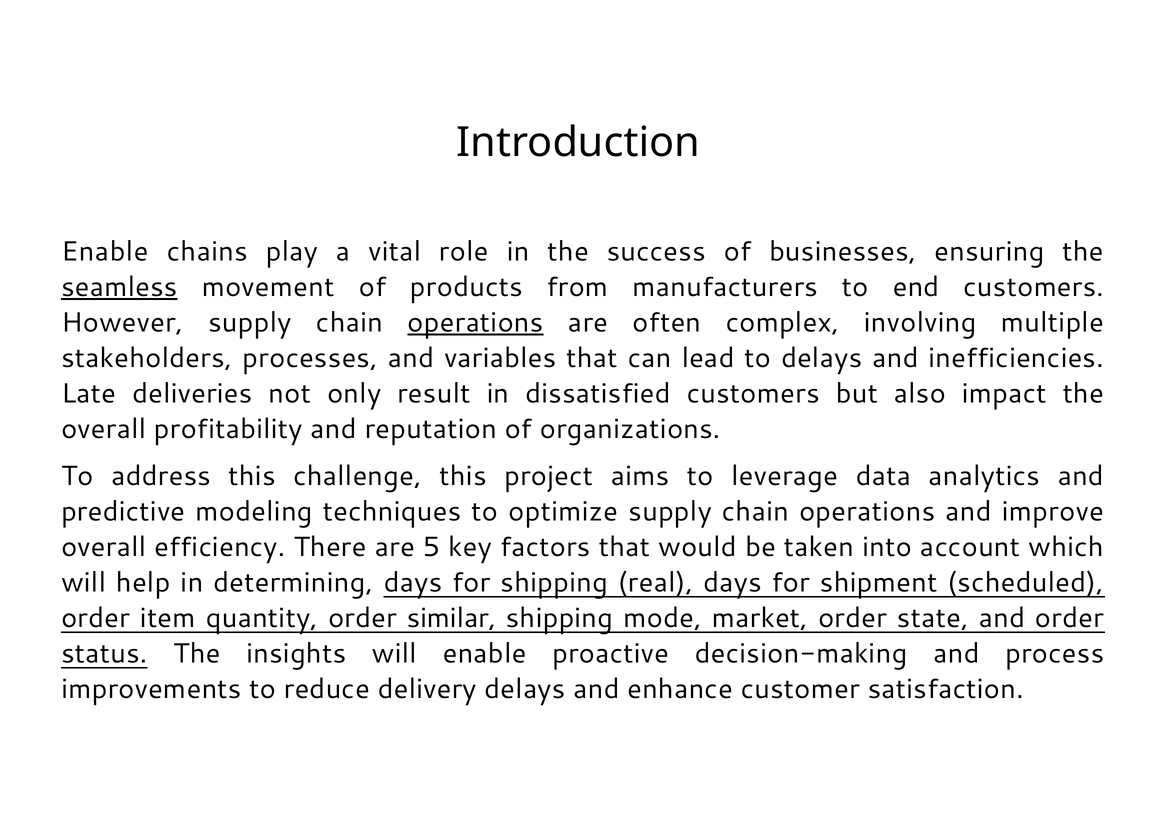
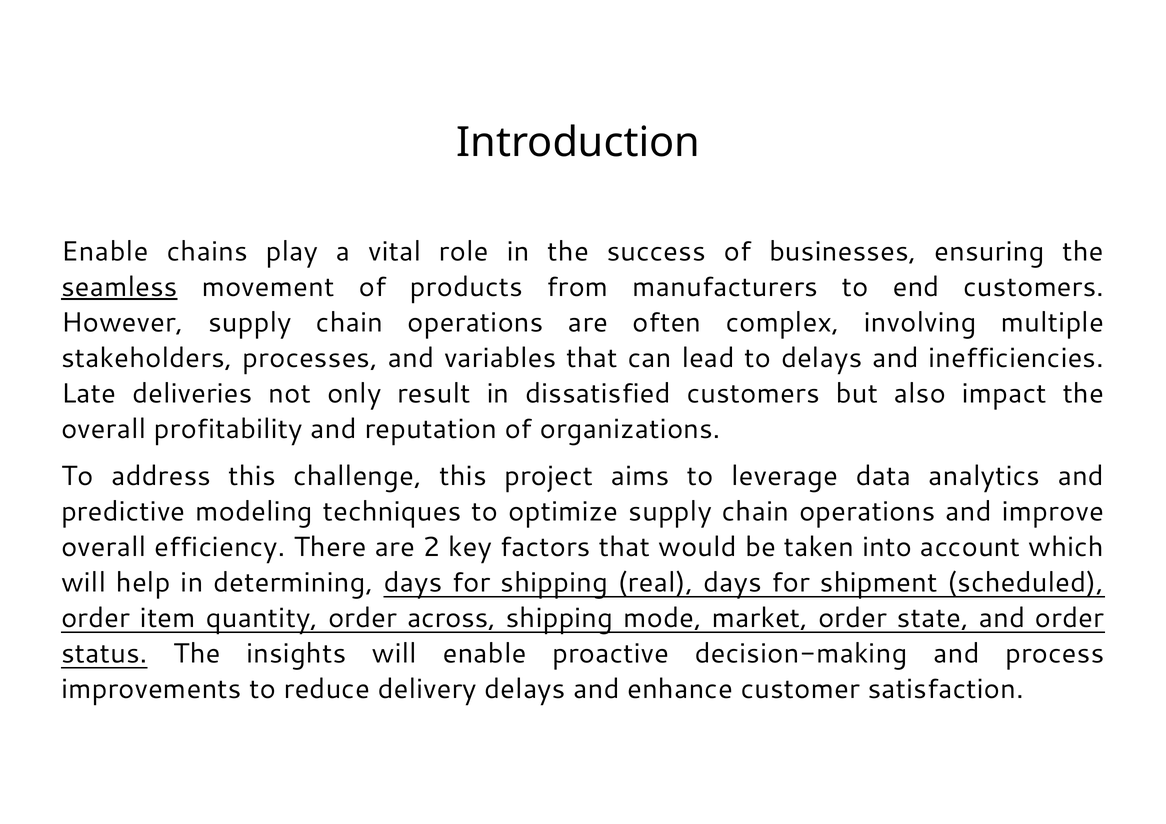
operations underline: present -> none (476, 323)
5: 5 -> 2 (432, 547)
similar: similar -> across (452, 618)
